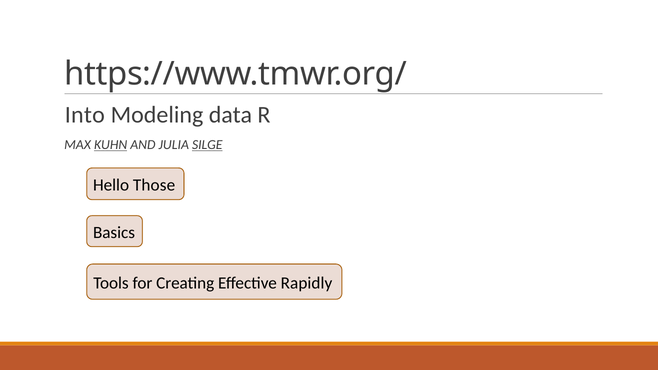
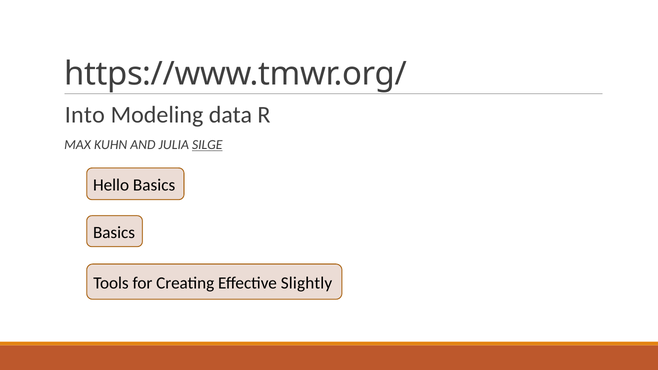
KUHN underline: present -> none (111, 145)
Hello Those: Those -> Basics (154, 185)
Rapidly: Rapidly -> Slightly (306, 283)
